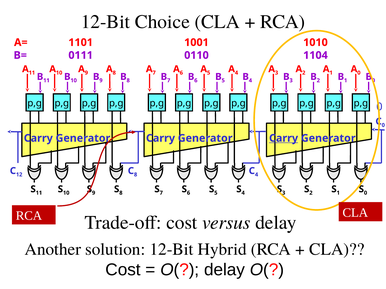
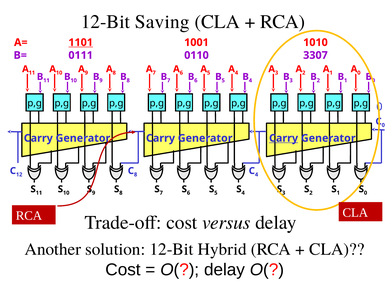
Choice: Choice -> Saving (162, 22)
1101 underline: none -> present (81, 43)
1104: 1104 -> 3307 (315, 55)
